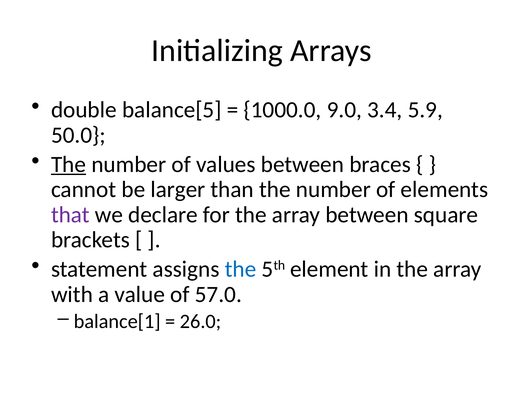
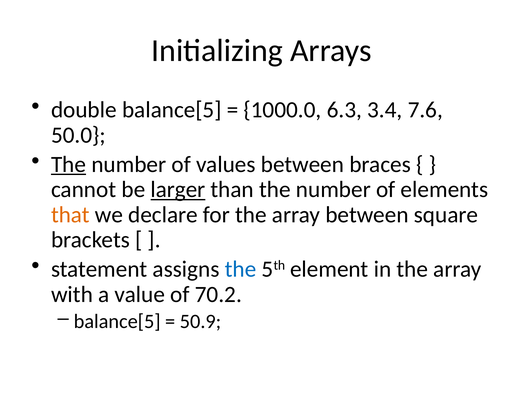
9.0: 9.0 -> 6.3 (344, 110)
5.9: 5.9 -> 7.6 (425, 110)
larger underline: none -> present (178, 189)
that colour: purple -> orange (70, 214)
57.0: 57.0 -> 70.2 (218, 294)
balance[1: balance[1 -> balance[5 (117, 321)
26.0: 26.0 -> 50.9 (201, 321)
